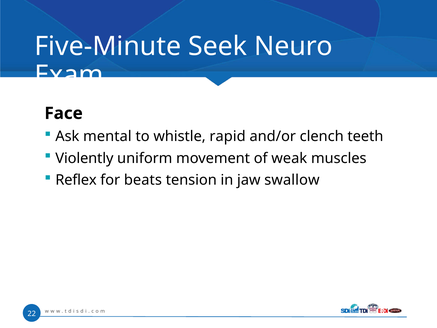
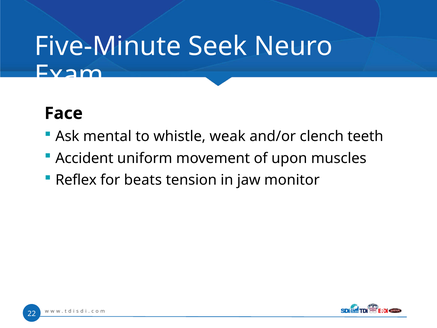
rapid: rapid -> weak (228, 136)
Violently: Violently -> Accident (84, 158)
weak: weak -> upon (289, 158)
swallow: swallow -> monitor (292, 180)
